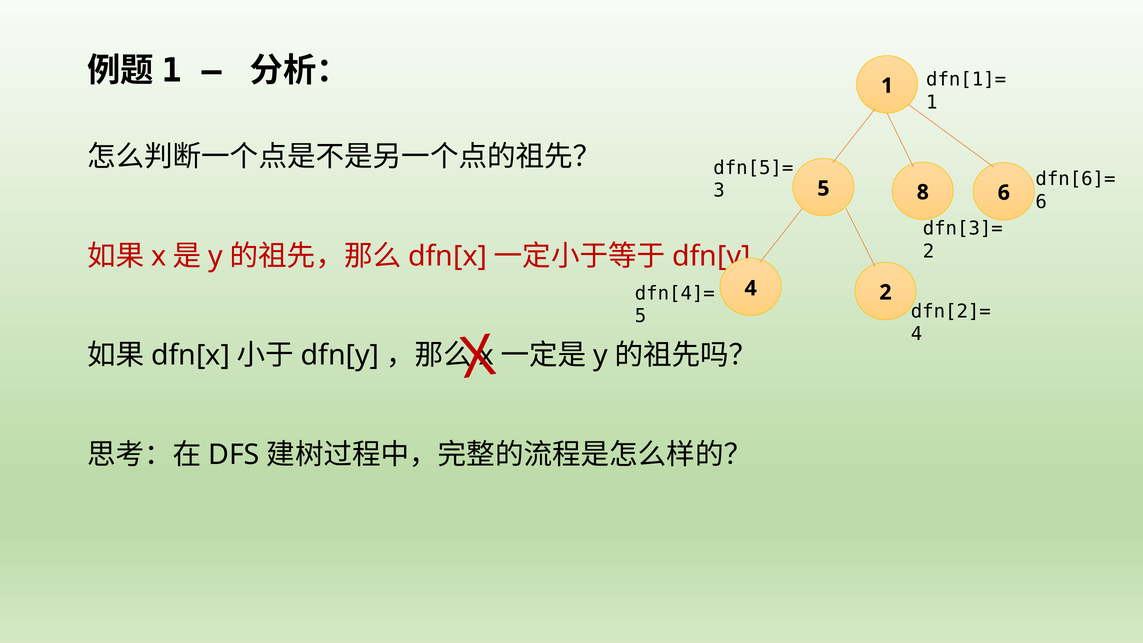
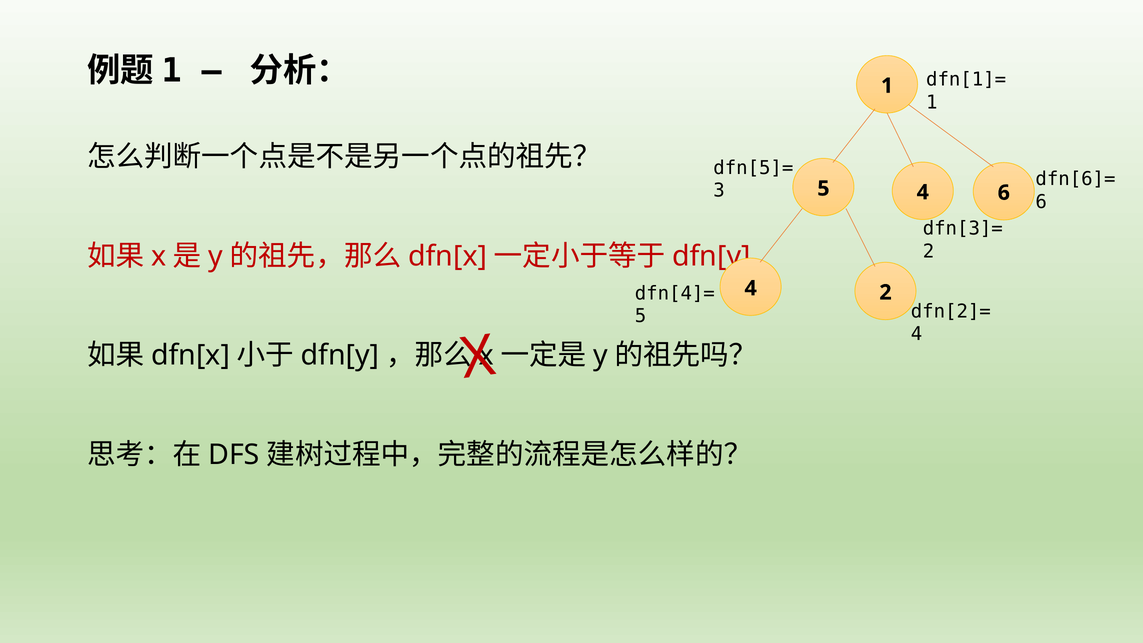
5 8: 8 -> 4 (923, 192)
